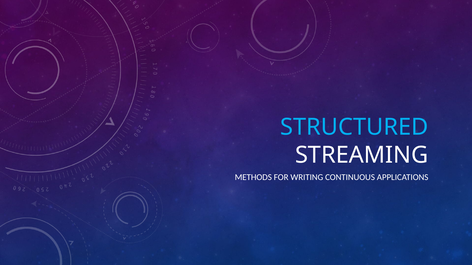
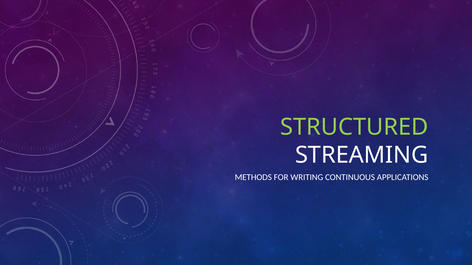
STRUCTURED colour: light blue -> light green (354, 127)
